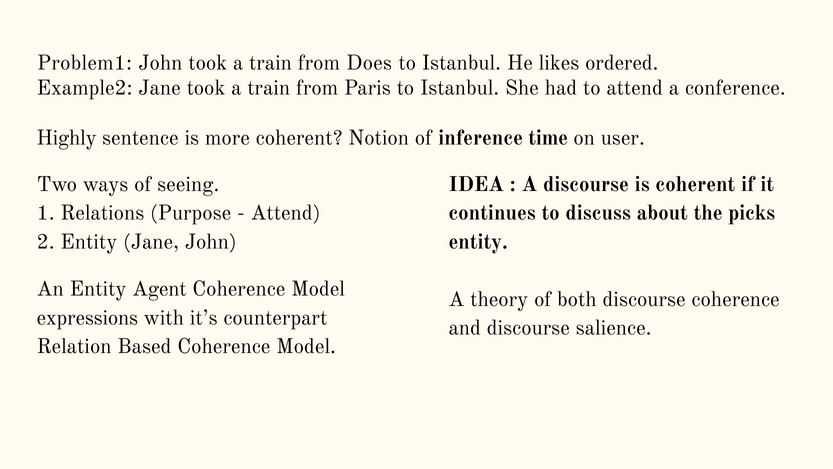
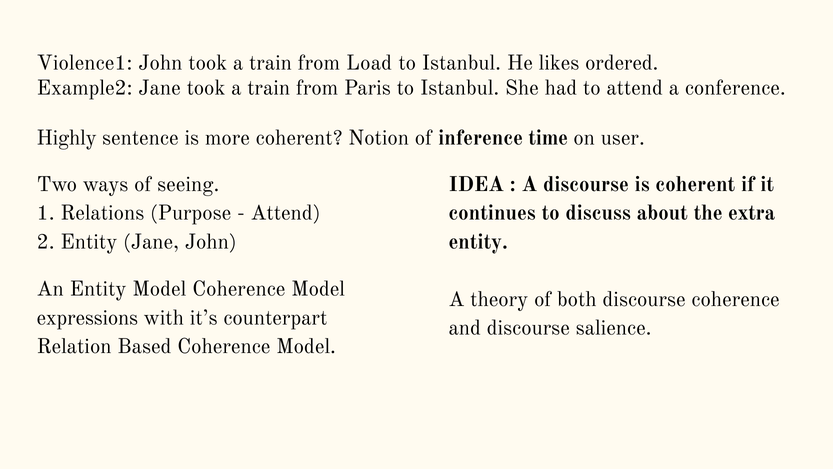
Problem1: Problem1 -> Violence1 (85, 63)
Does: Does -> Load (369, 63)
picks: picks -> extra (752, 213)
Entity Agent: Agent -> Model (159, 289)
